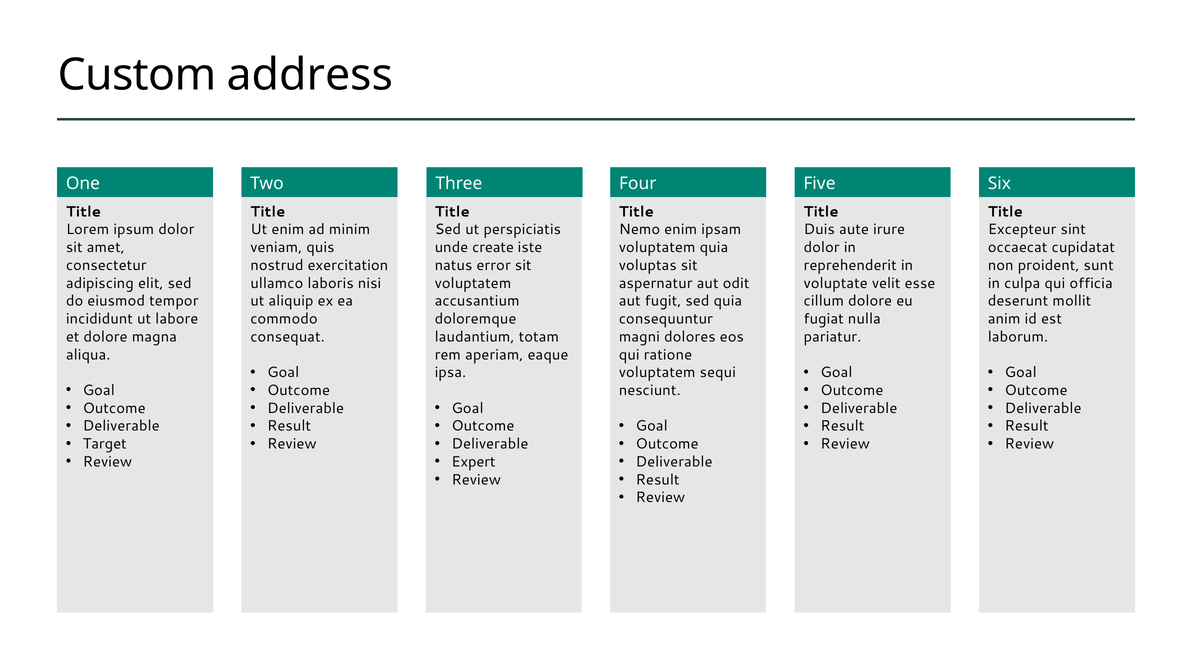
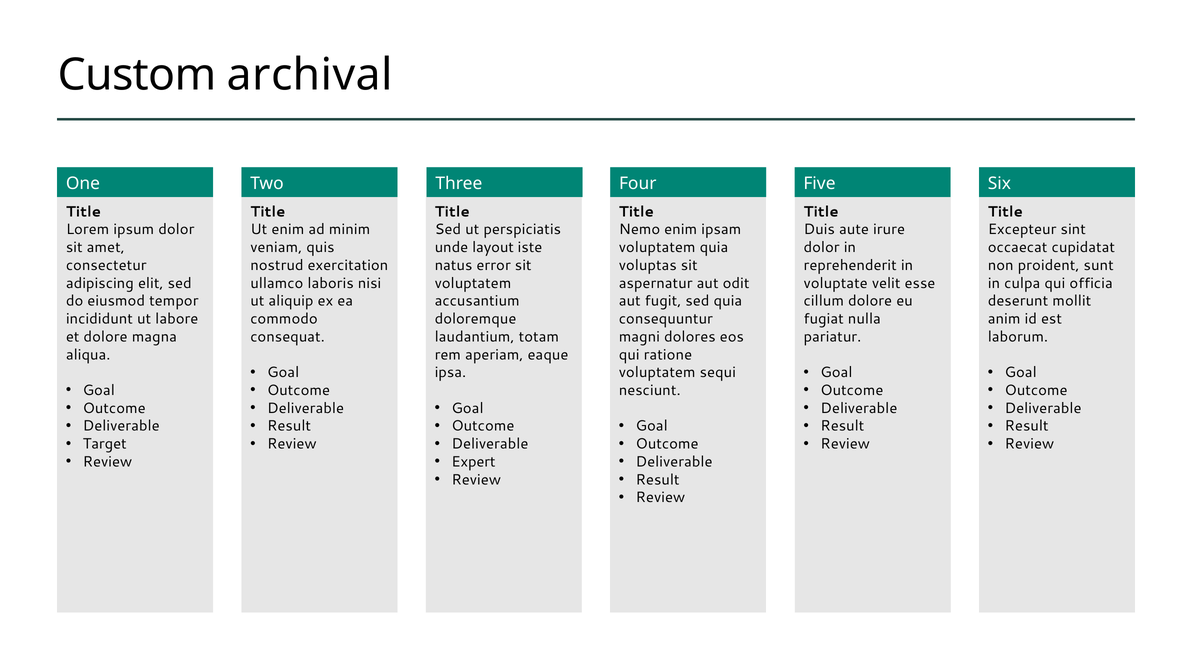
address: address -> archival (310, 75)
create: create -> layout (493, 248)
